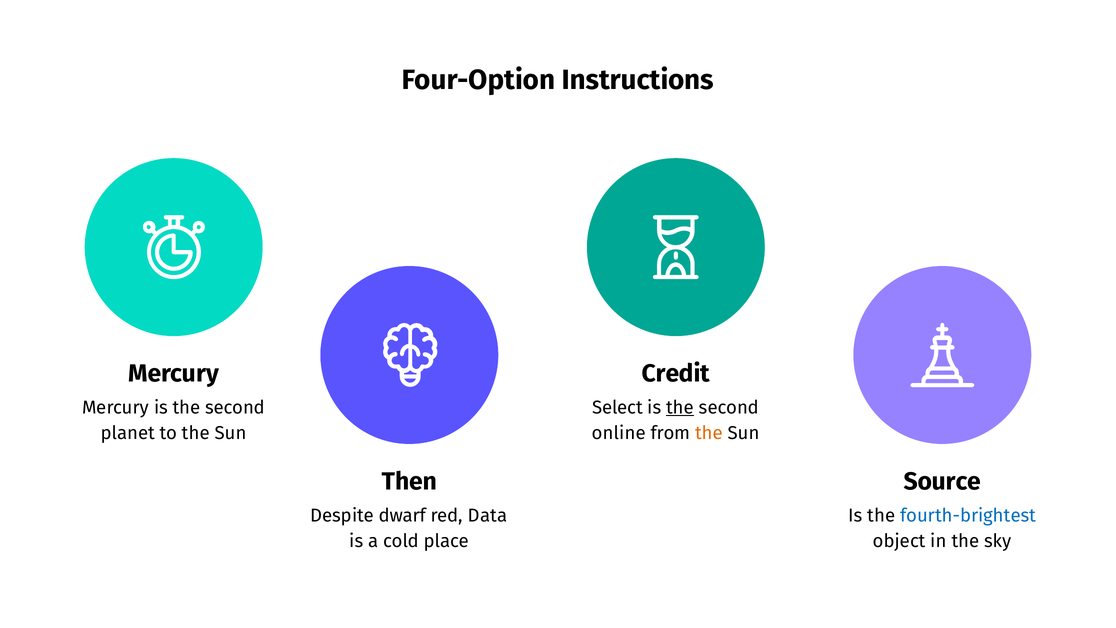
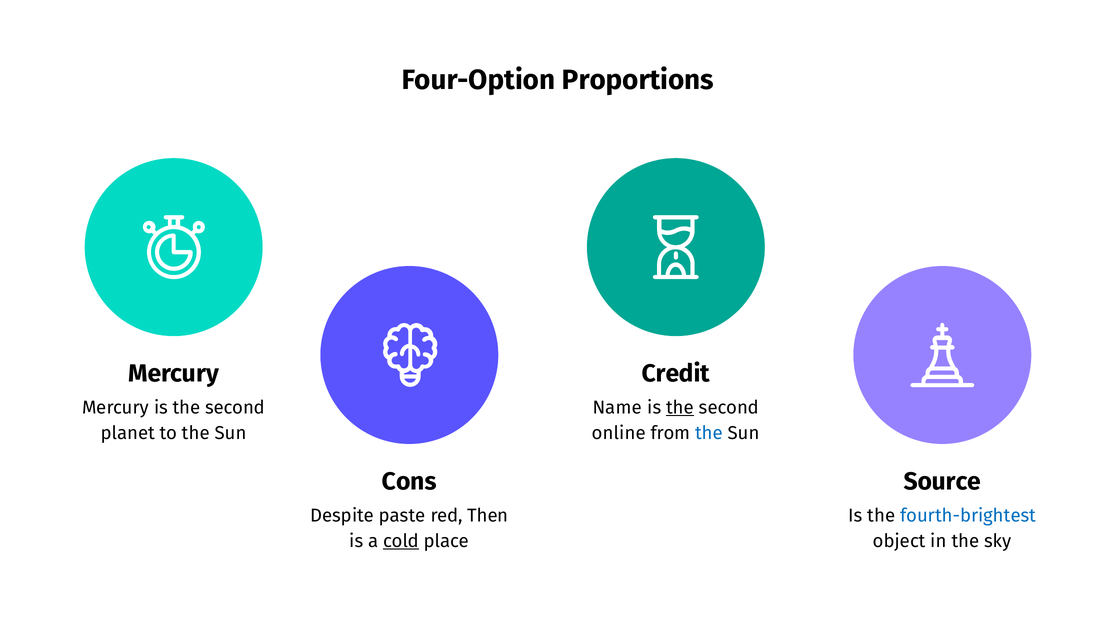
Instructions: Instructions -> Proportions (638, 80)
Select: Select -> Name (617, 407)
the colour: orange -> blue (709, 433)
Then: Then -> Cons (409, 481)
dwarf: dwarf -> paste (402, 515)
Data: Data -> Then (488, 515)
cold underline: none -> present (401, 541)
